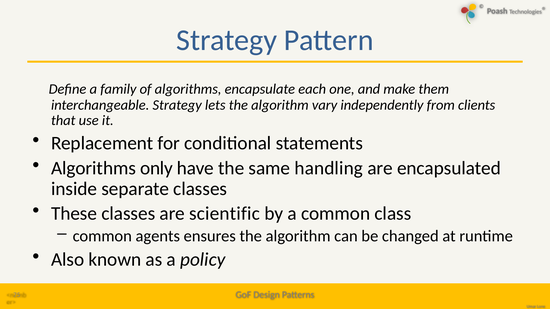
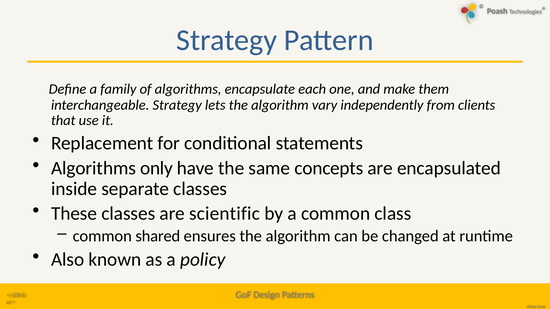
handling: handling -> concepts (329, 168)
agents: agents -> shared (158, 236)
